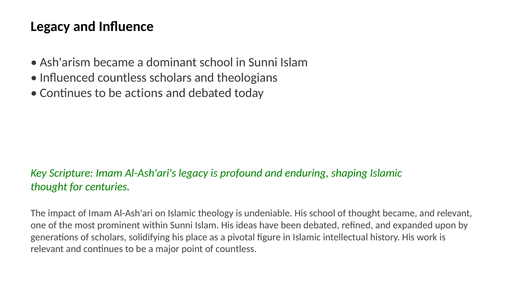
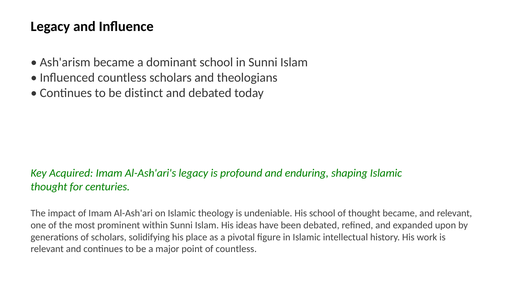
actions: actions -> distinct (144, 93)
Scripture: Scripture -> Acquired (71, 173)
